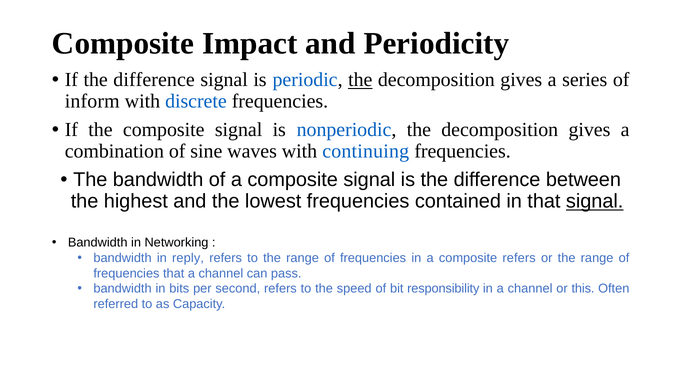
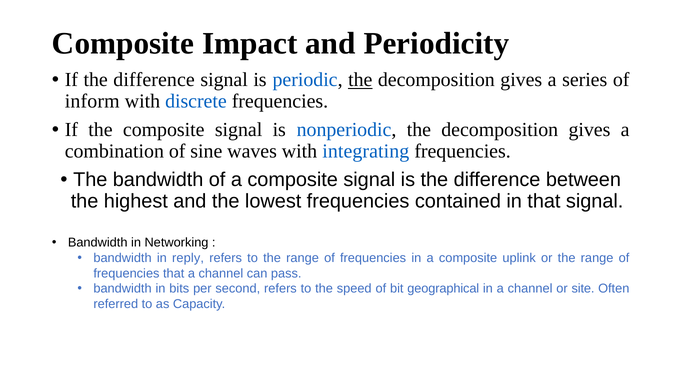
continuing: continuing -> integrating (366, 152)
signal underline: present -> none (595, 202)
composite refers: refers -> uplink (519, 258)
responsibility: responsibility -> geographical (443, 289)
this: this -> site (583, 289)
